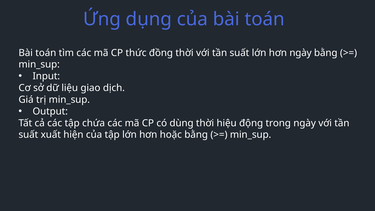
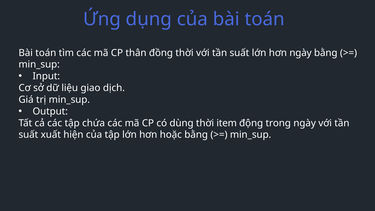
thức: thức -> thân (136, 53)
hiệu: hiệu -> item (227, 123)
